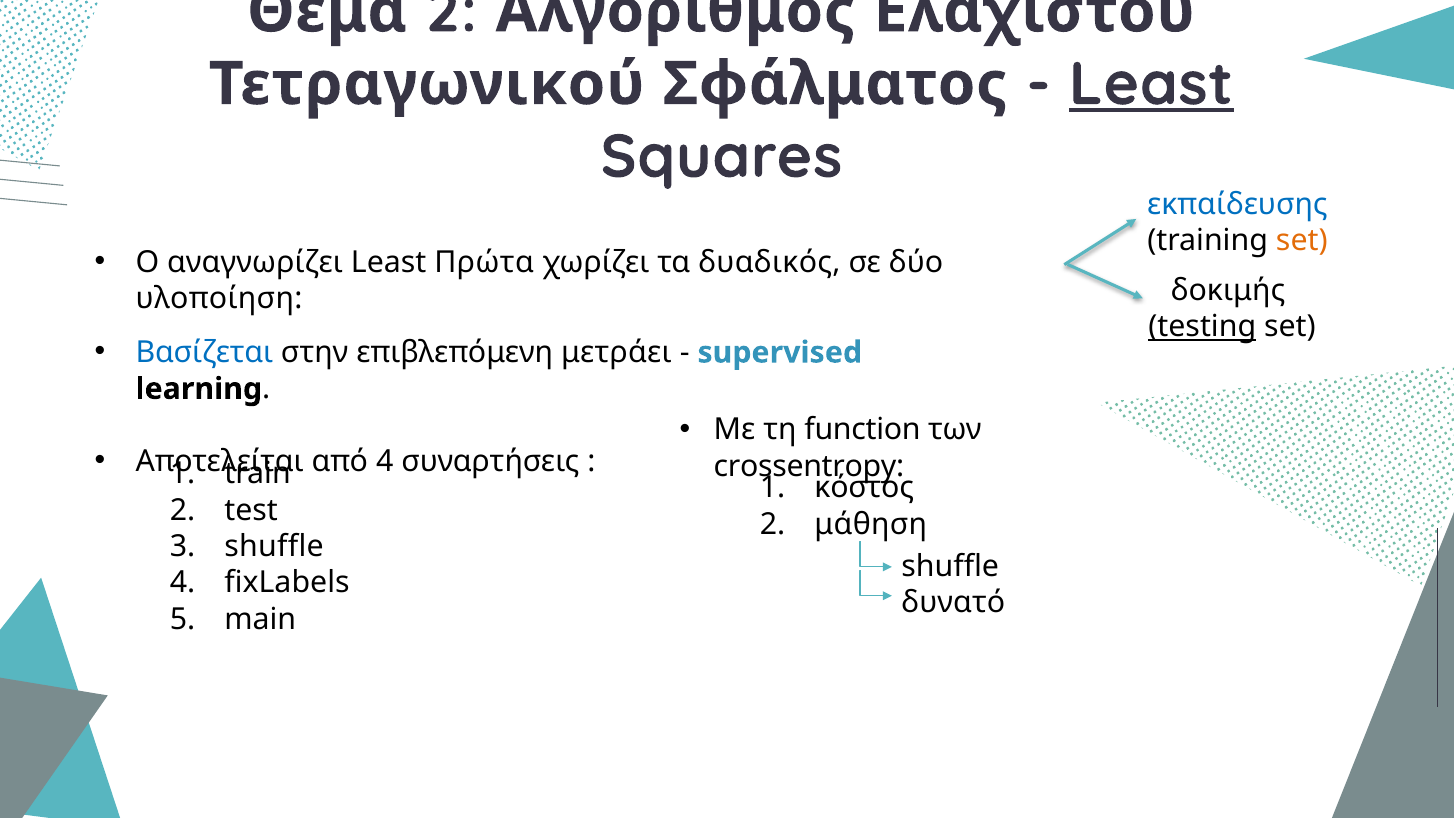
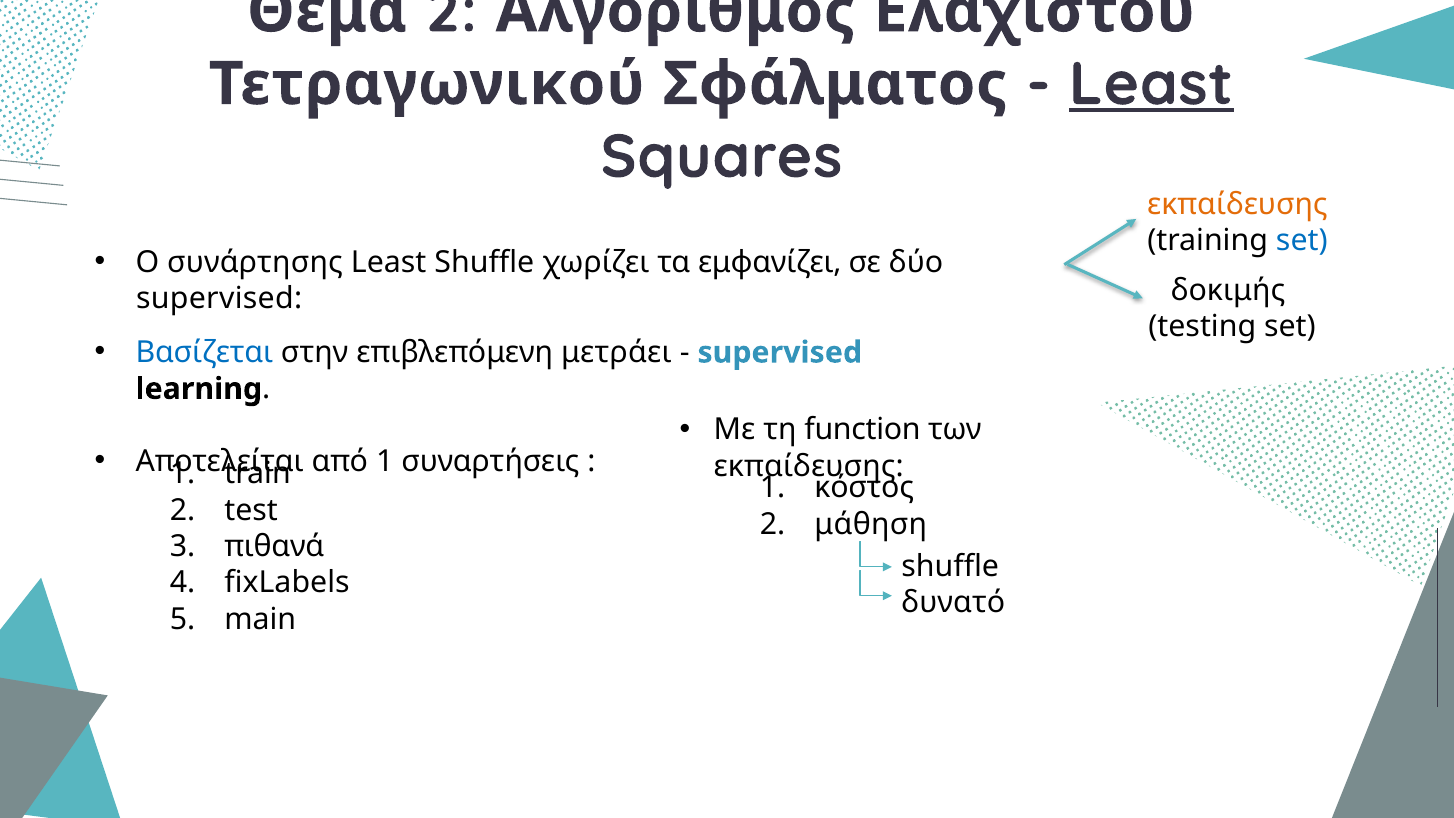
εκπαίδευσης colour: blue -> orange (1237, 204)
set colour: orange -> blue (1302, 241)
αναγνωρίζει: αναγνωρίζει -> συνάρτησης (255, 262)
Least Πρώτα: Πρώτα -> Shuffle (484, 262)
δυαδικός: δυαδικός -> εμφανίζει (770, 262)
υλοποίηση: υλοποίηση -> supervised (219, 299)
testing underline: present -> none (1202, 327)
από 4: 4 -> 1 (385, 462)
crossentropy: crossentropy -> εκπαίδευσης (809, 466)
shuffle: shuffle -> πιθανά (274, 546)
